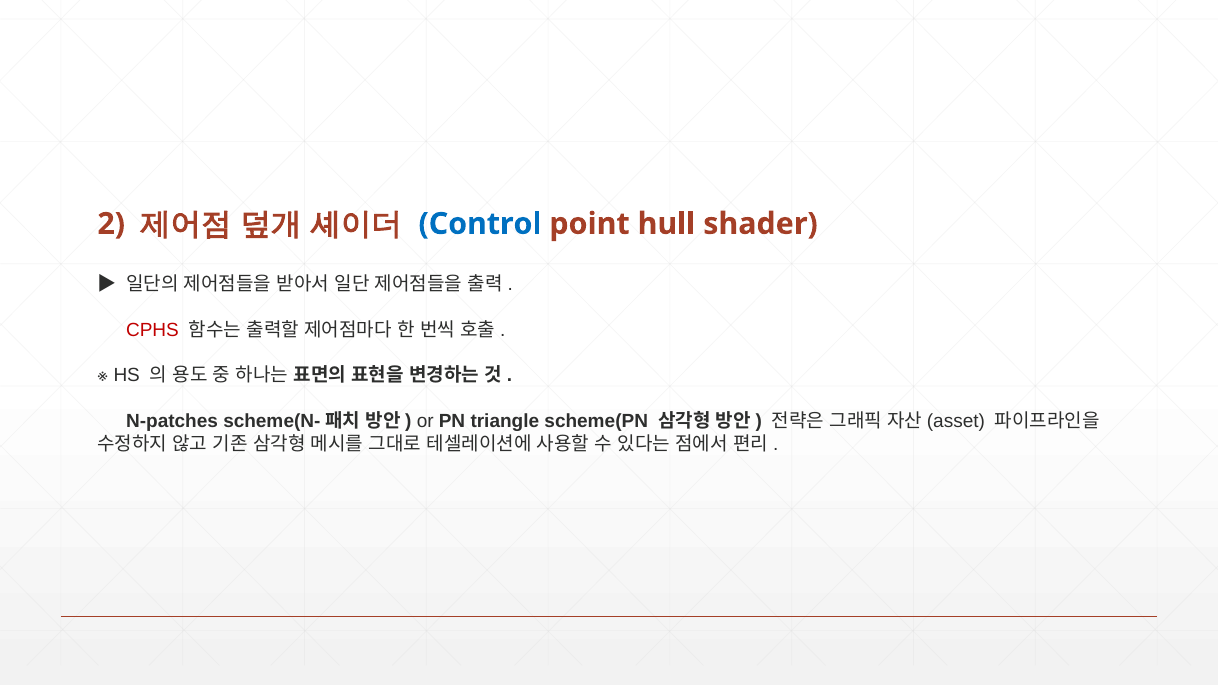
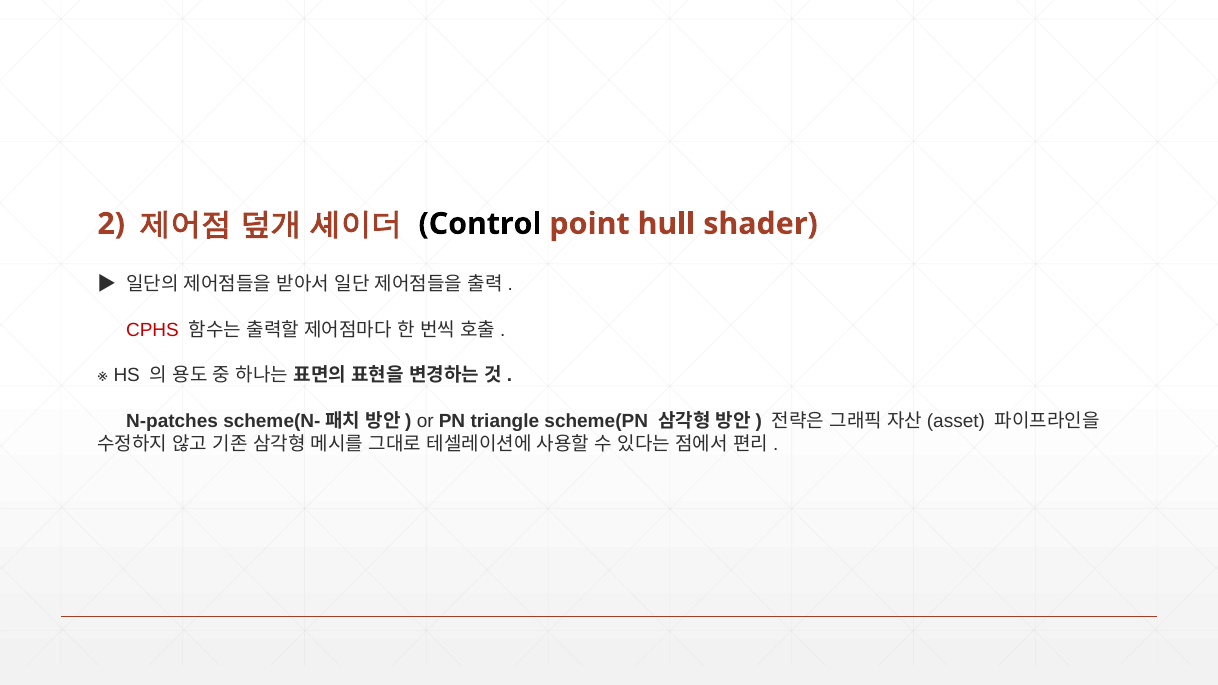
Control colour: blue -> black (480, 224)
